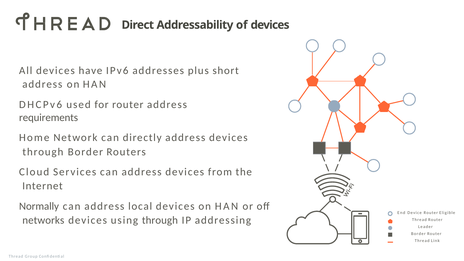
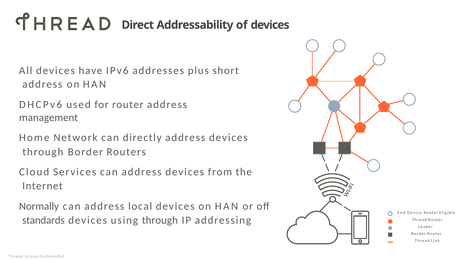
requirements: requirements -> management (49, 118)
networks: networks -> standards (43, 220)
